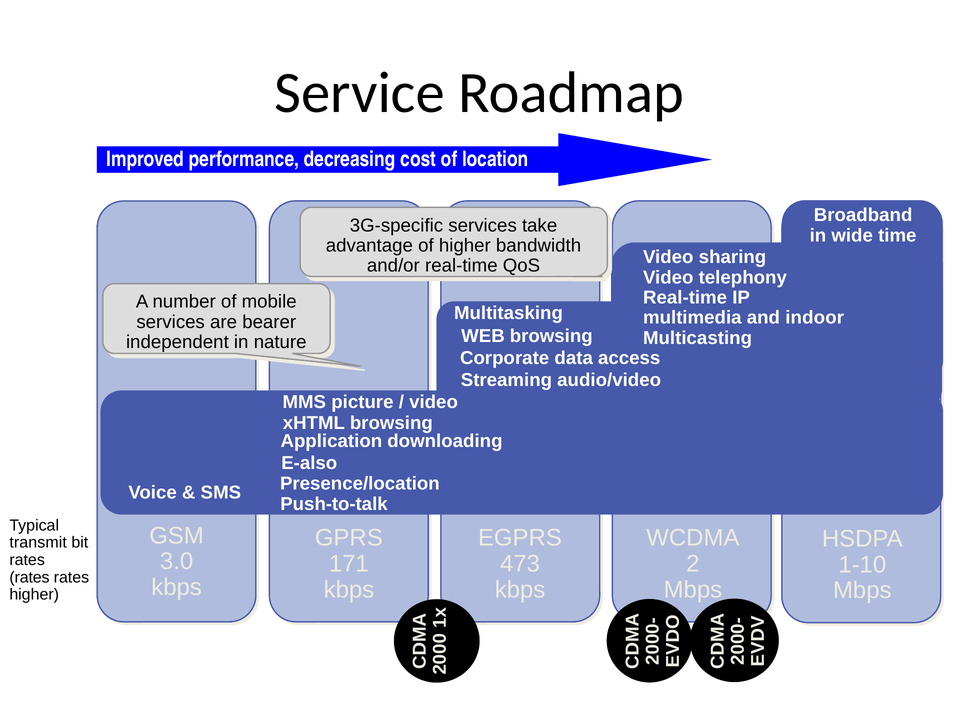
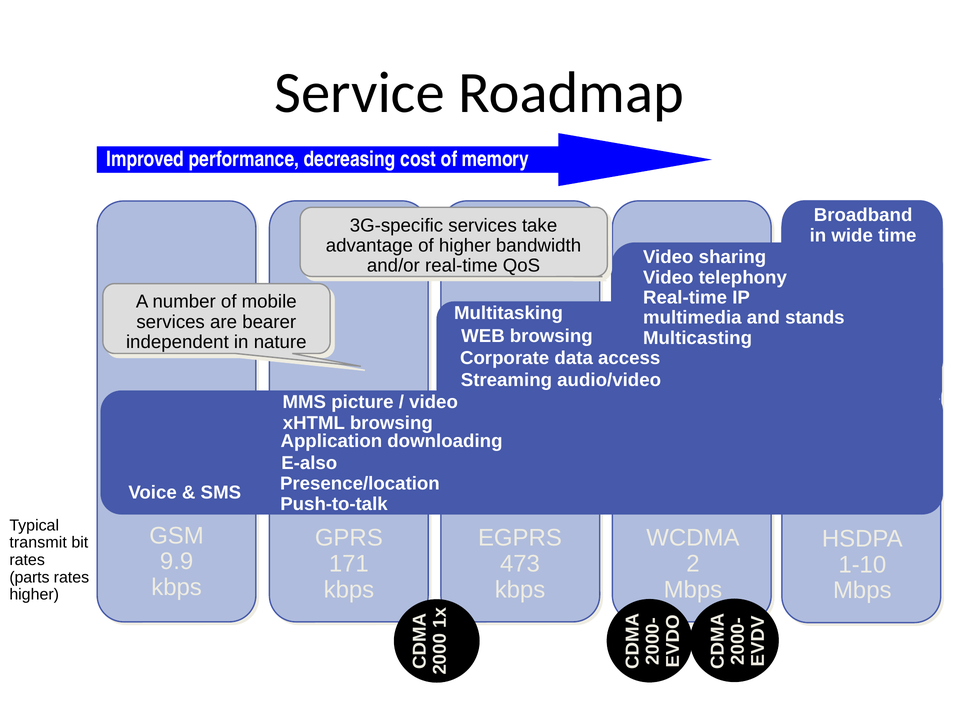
location: location -> memory (495, 159)
indoor: indoor -> stands (815, 317)
3.0: 3.0 -> 9.9 (177, 561)
rates: rates -> parts (29, 577)
